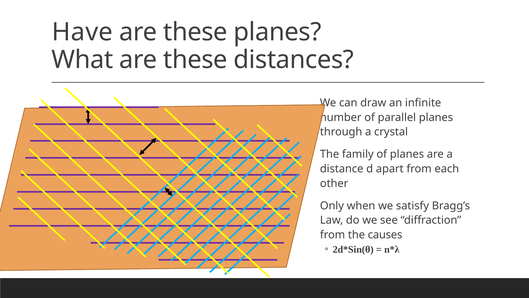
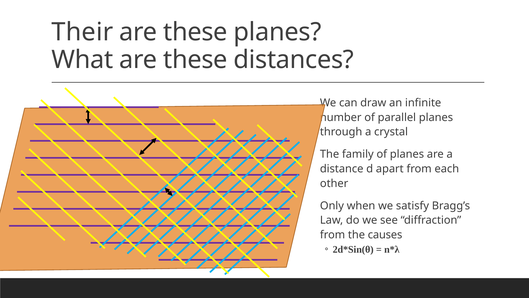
Have: Have -> Their (82, 32)
